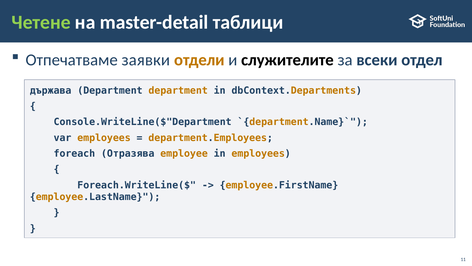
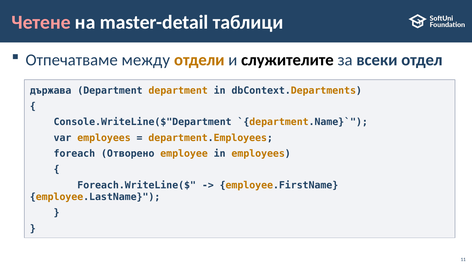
Четене colour: light green -> pink (41, 22)
заявки: заявки -> между (146, 60)
Отразява: Отразява -> Отворено (128, 153)
